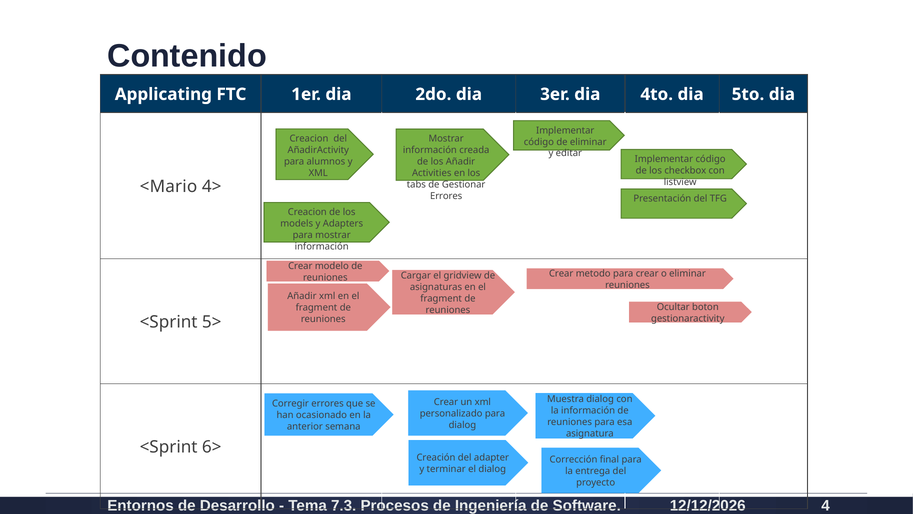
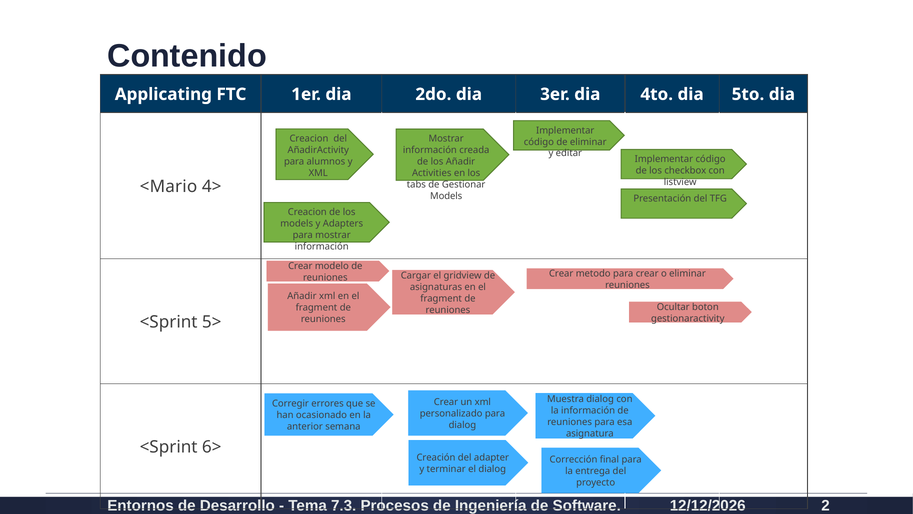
Errores: Errores -> Models (446, 196)
4: 4 -> 2 (826, 505)
